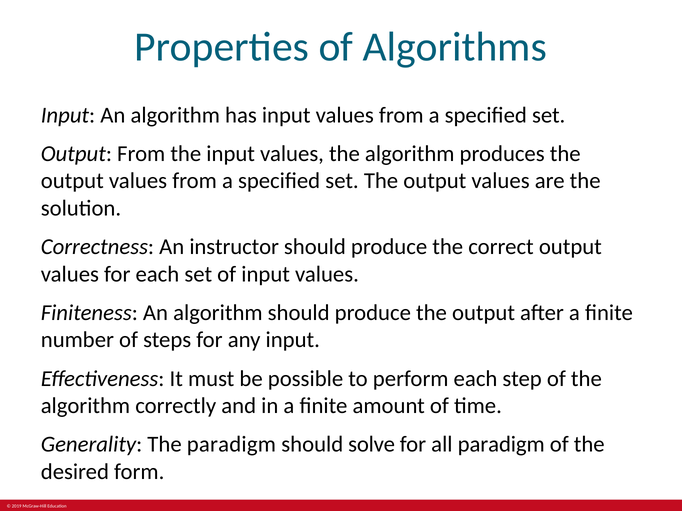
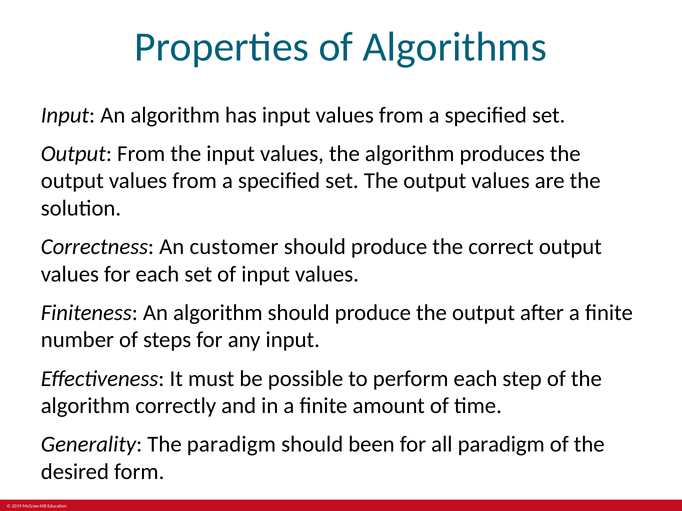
instructor: instructor -> customer (234, 247)
solve: solve -> been (372, 445)
